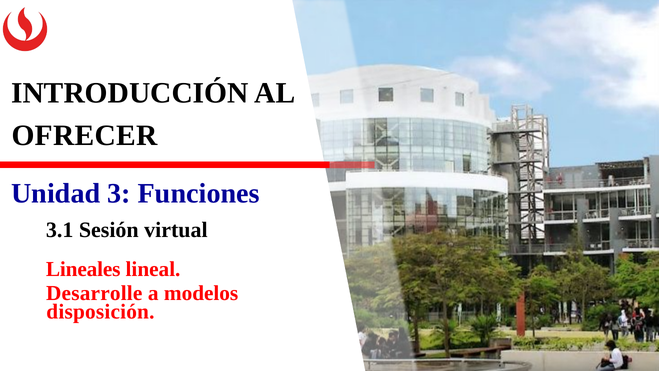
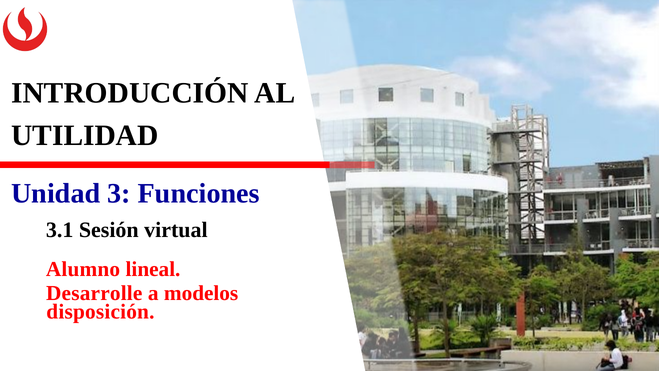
OFRECER: OFRECER -> UTILIDAD (85, 135)
Lineales: Lineales -> Alumno (83, 269)
